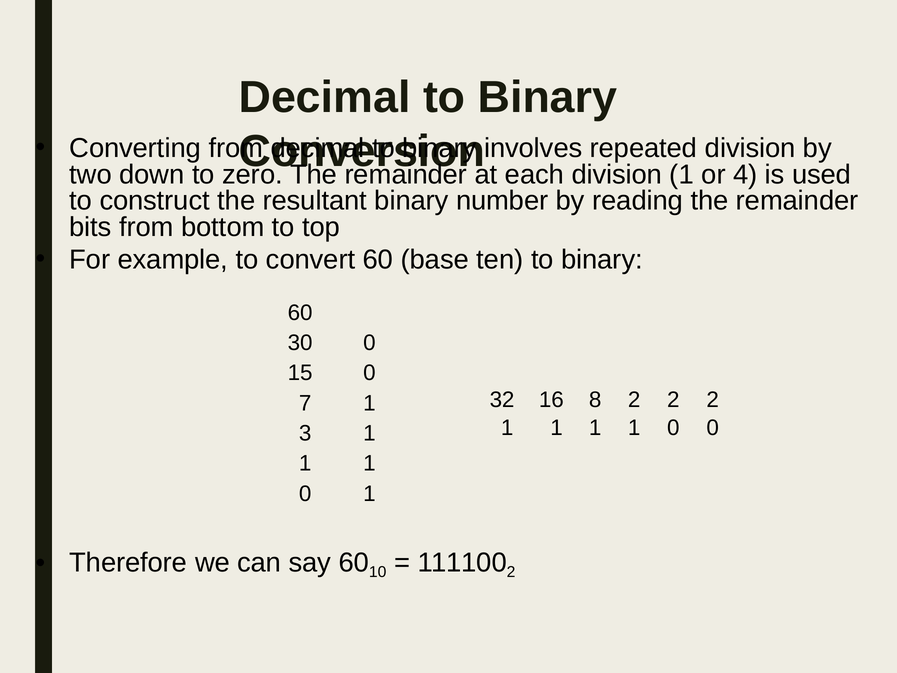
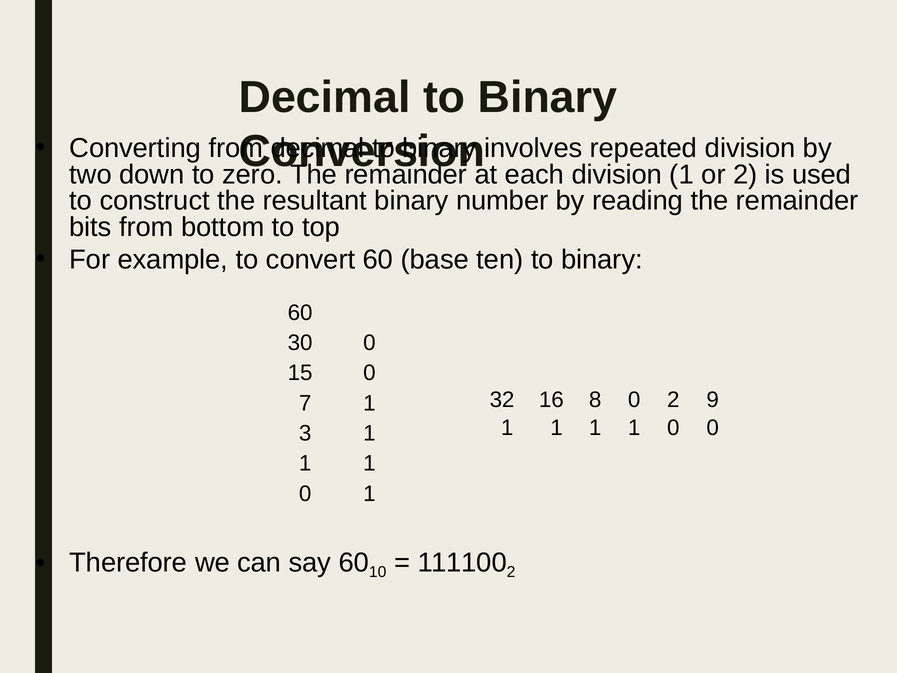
or 4: 4 -> 2 (745, 174)
8 2: 2 -> 0 (634, 399)
2: 2 -> 9 (713, 399)
